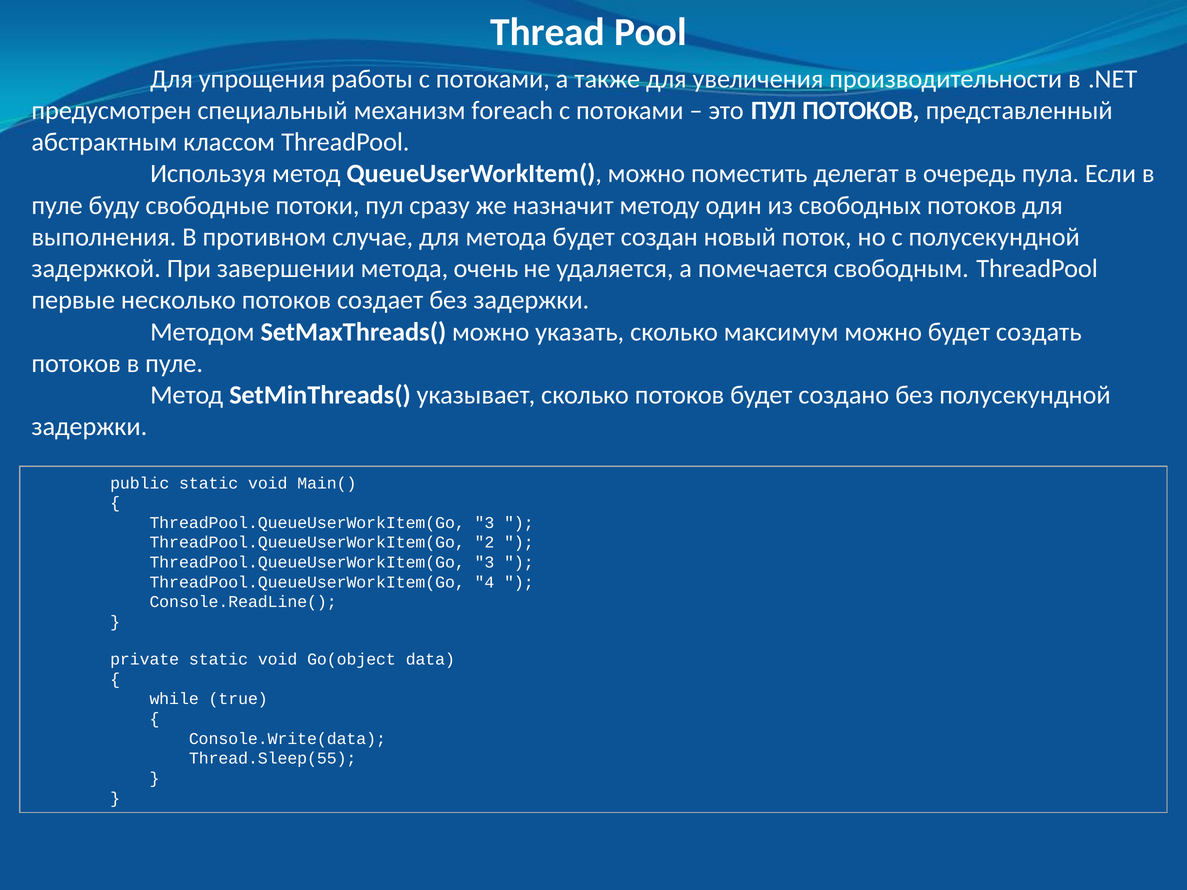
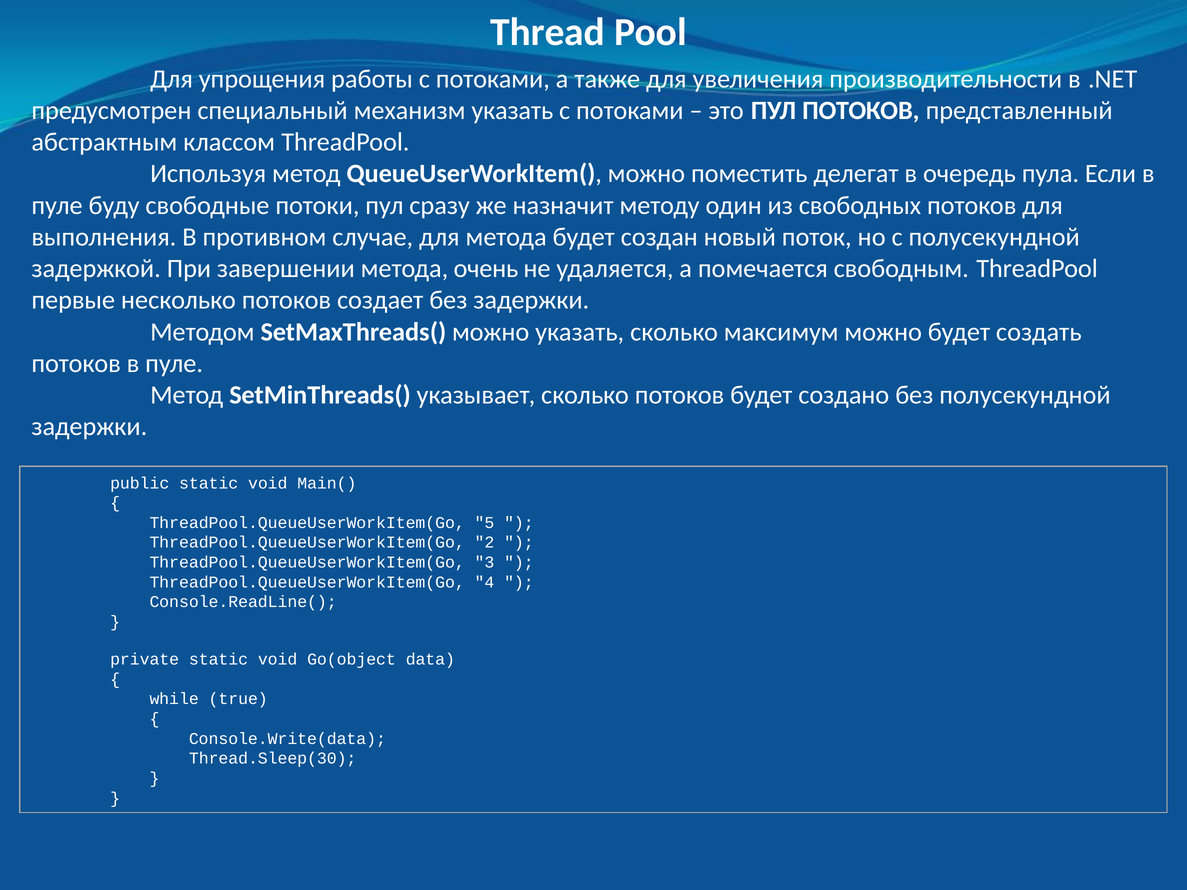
механизм foreach: foreach -> указать (512, 111)
3: 3 -> 5 (484, 523)
Thread.Sleep(55: Thread.Sleep(55 -> Thread.Sleep(30 (273, 759)
